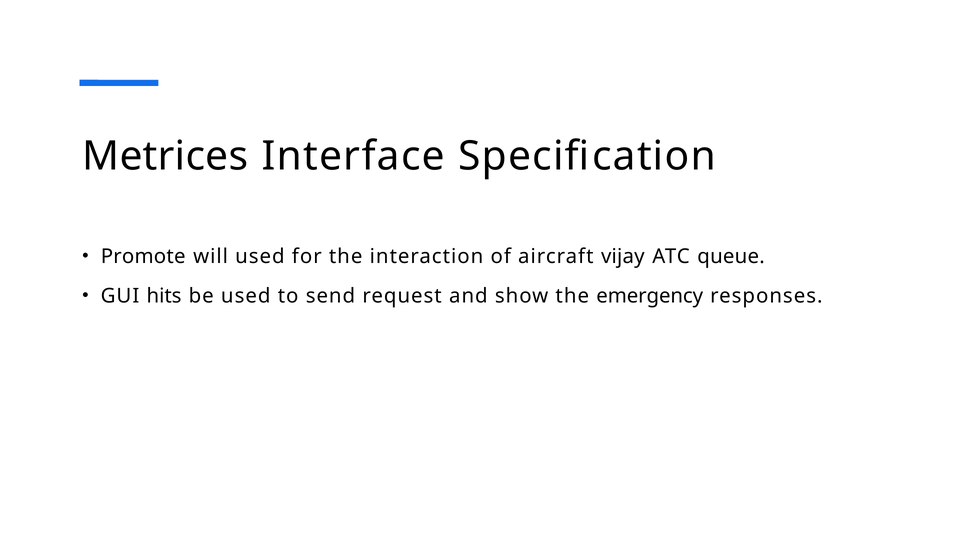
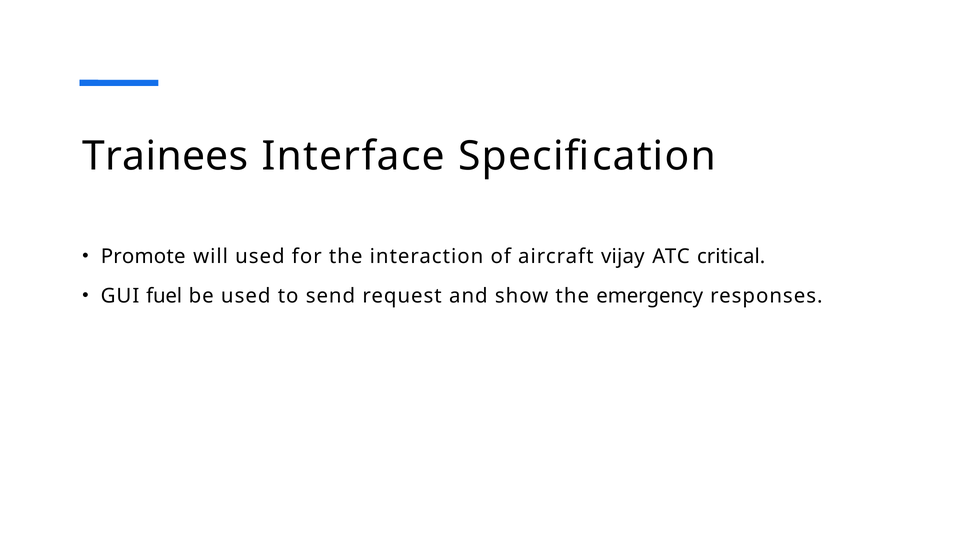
Metrices: Metrices -> Trainees (165, 156)
queue: queue -> critical (731, 257)
hits: hits -> fuel (164, 296)
